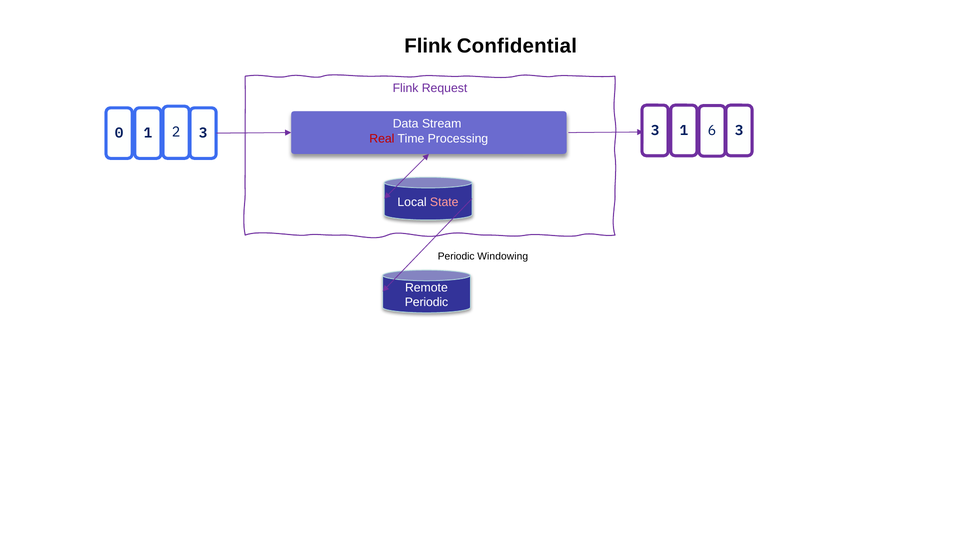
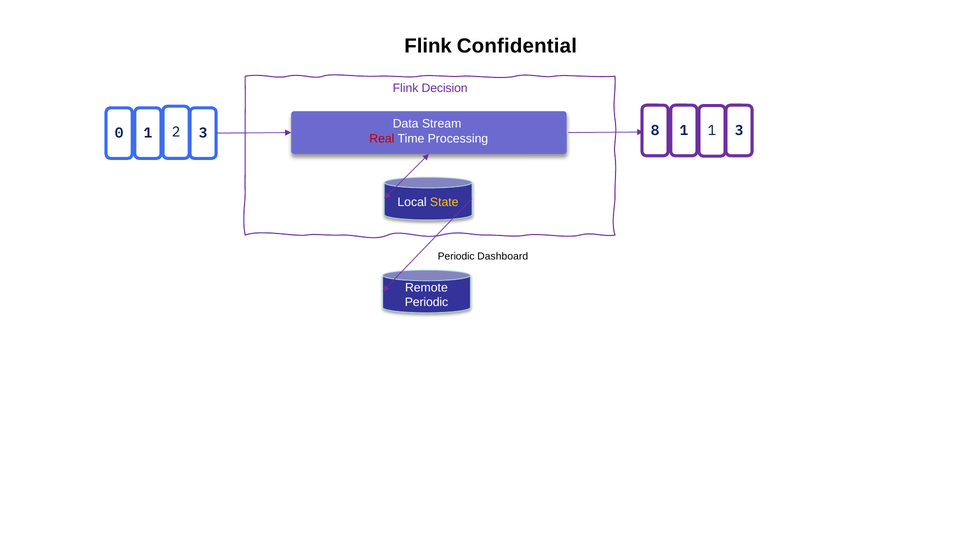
Request: Request -> Decision (445, 88)
3 3: 3 -> 8 (655, 130)
1 6: 6 -> 1 (712, 131)
State colour: pink -> yellow (444, 202)
Windowing: Windowing -> Dashboard (503, 257)
